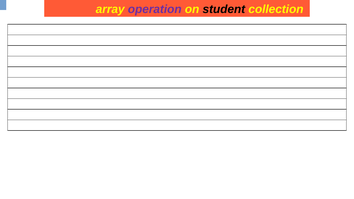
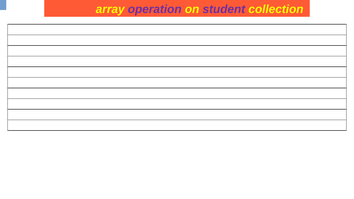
student colour: black -> purple (224, 9)
